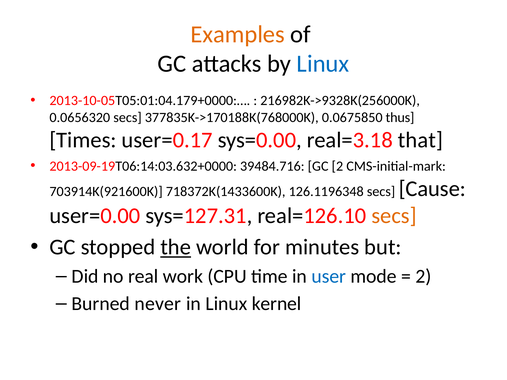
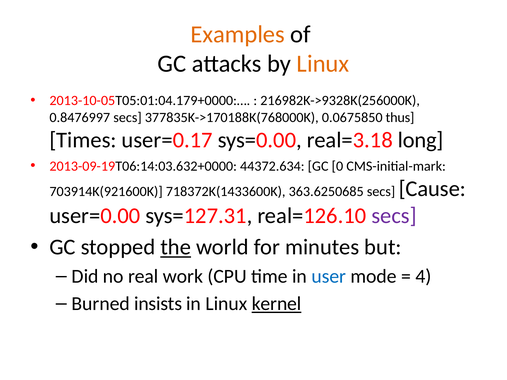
Linux colour: blue -> orange (323, 64)
0.0656320: 0.0656320 -> 0.8476997 (80, 118)
that: that -> long (421, 140)
39484.716: 39484.716 -> 44372.634 (272, 166)
GC 2: 2 -> 0 (337, 166)
126.1196348: 126.1196348 -> 363.6250685 (326, 192)
secs colour: orange -> purple (394, 216)
2: 2 -> 4 (423, 276)
never: never -> insists (158, 304)
kernel underline: none -> present (277, 304)
